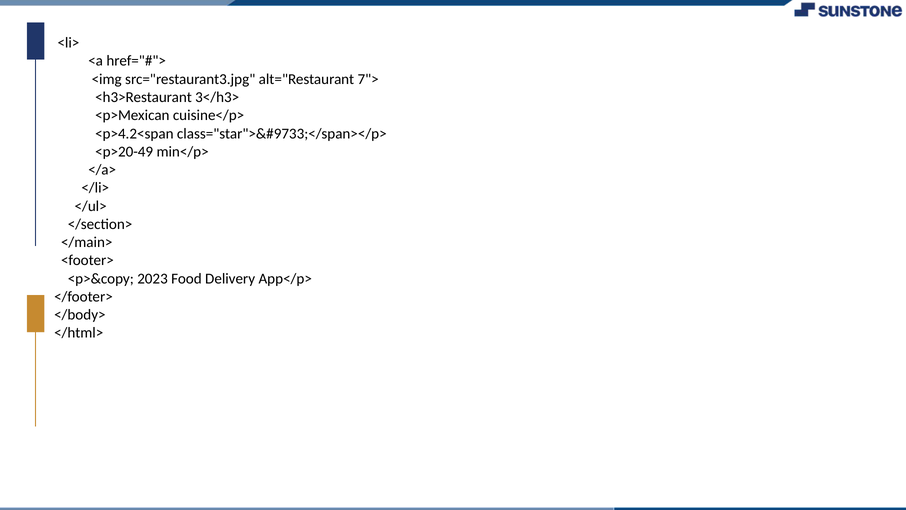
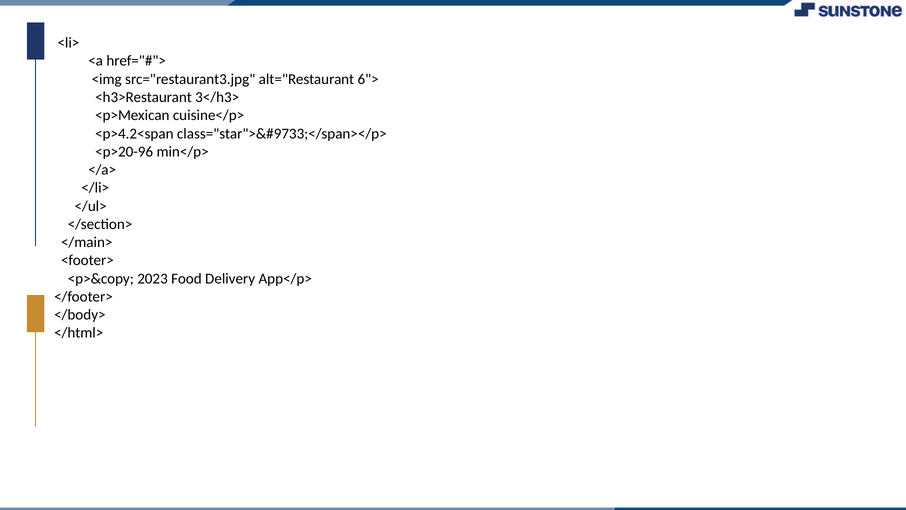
7">: 7"> -> 6"> (368, 79)
<p>20-49: <p>20-49 -> <p>20-96 (124, 152)
